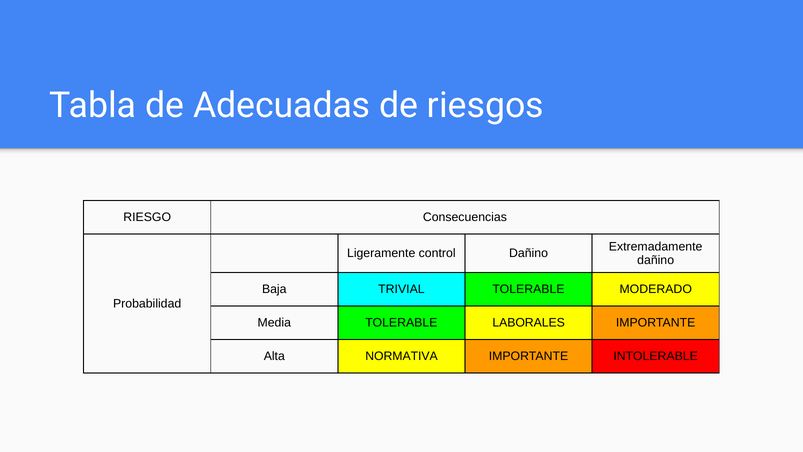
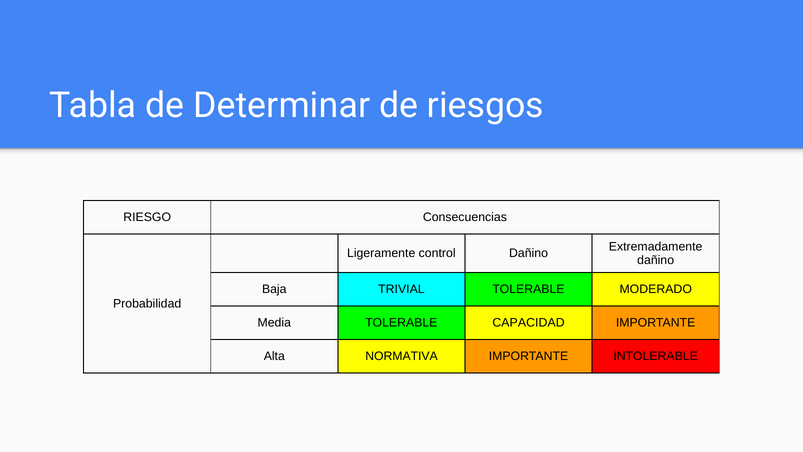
Adecuadas: Adecuadas -> Determinar (282, 105)
LABORALES: LABORALES -> CAPACIDAD (529, 323)
